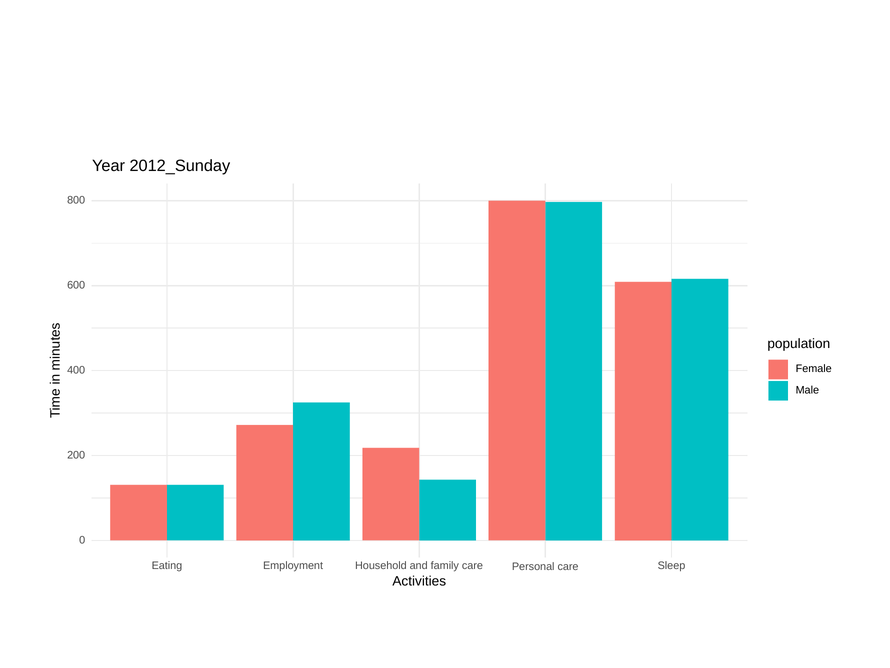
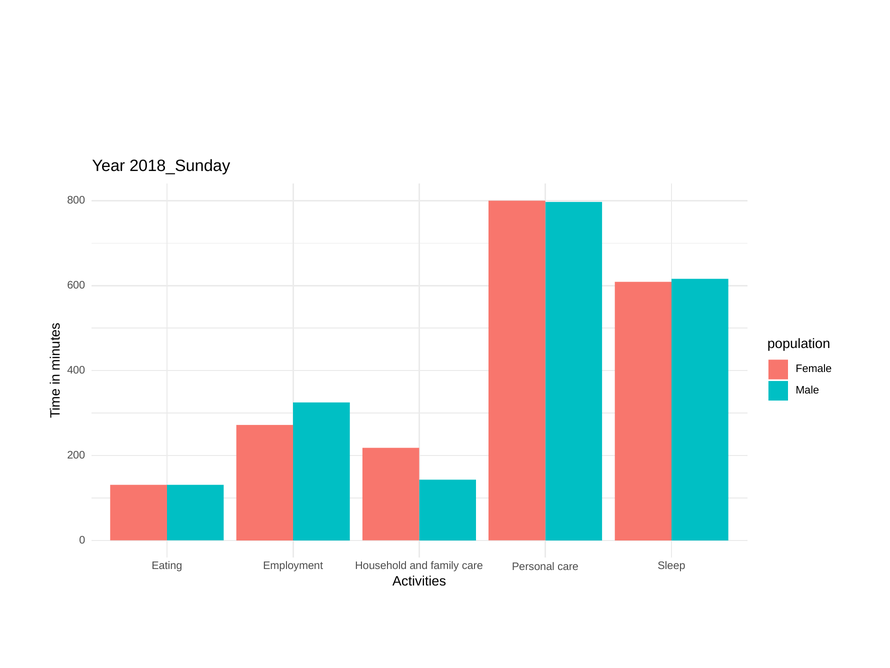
2012_Sunday: 2012_Sunday -> 2018_Sunday (180, 166)
